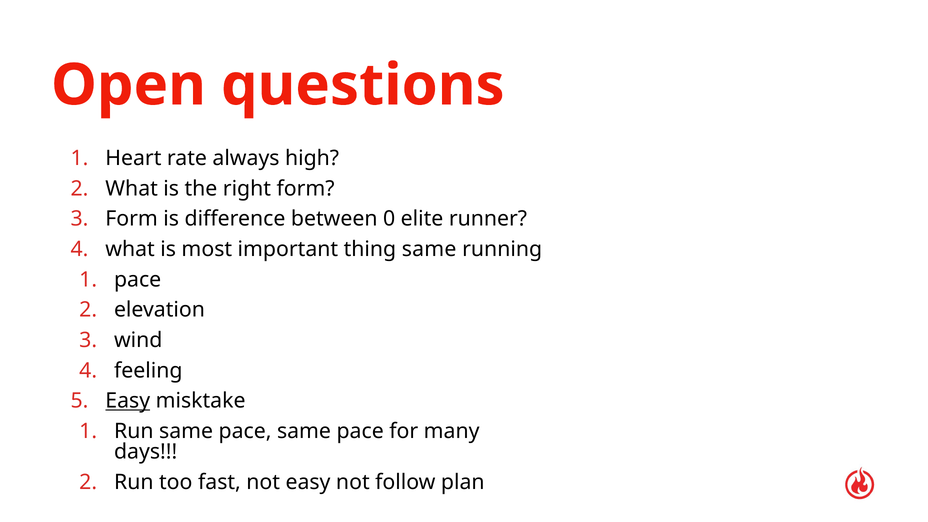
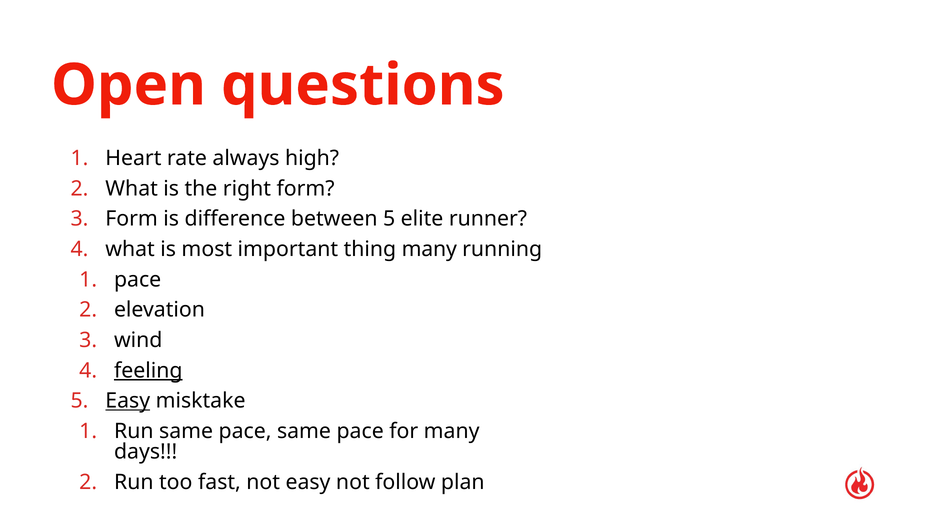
between 0: 0 -> 5 (389, 219)
thing same: same -> many (429, 249)
feeling underline: none -> present (148, 371)
